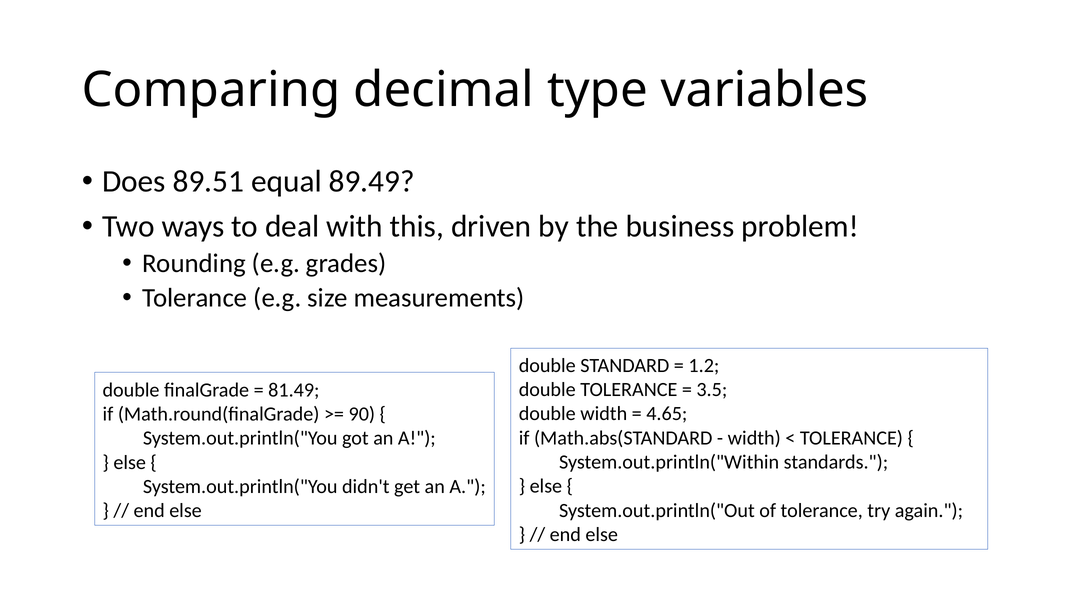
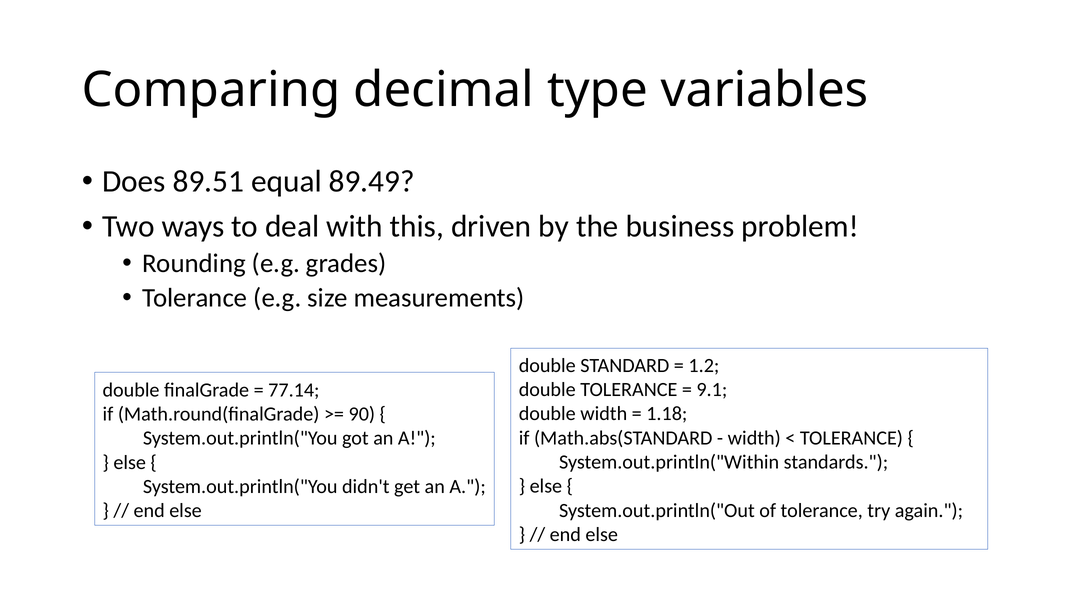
3.5: 3.5 -> 9.1 (712, 390)
81.49: 81.49 -> 77.14 (294, 390)
4.65: 4.65 -> 1.18 (667, 414)
